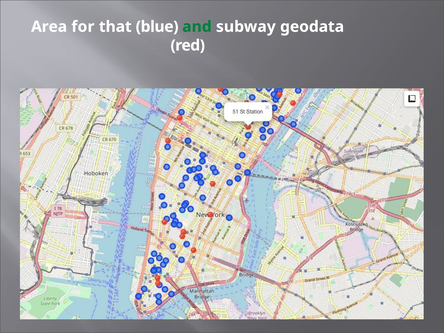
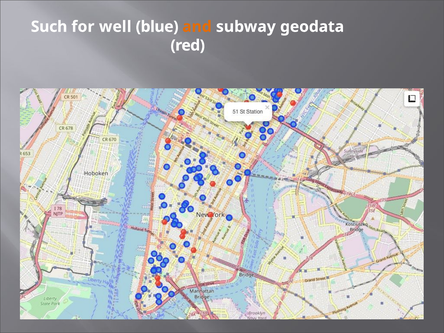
Area: Area -> Such (49, 27)
that: that -> well (115, 27)
and colour: green -> orange (197, 27)
